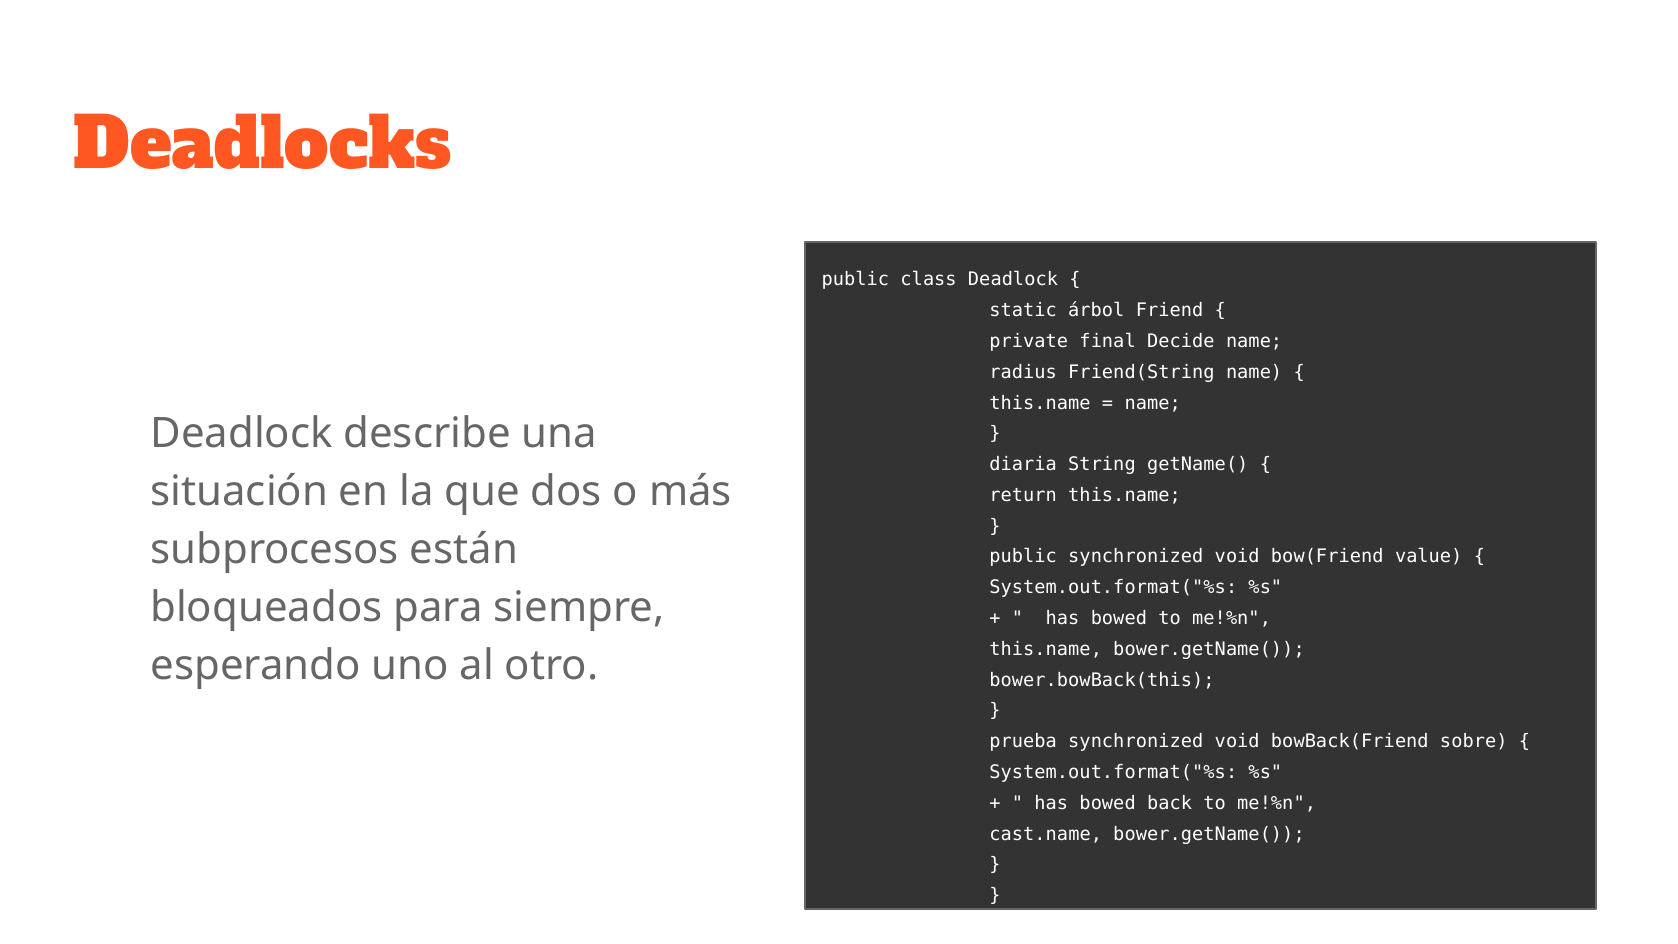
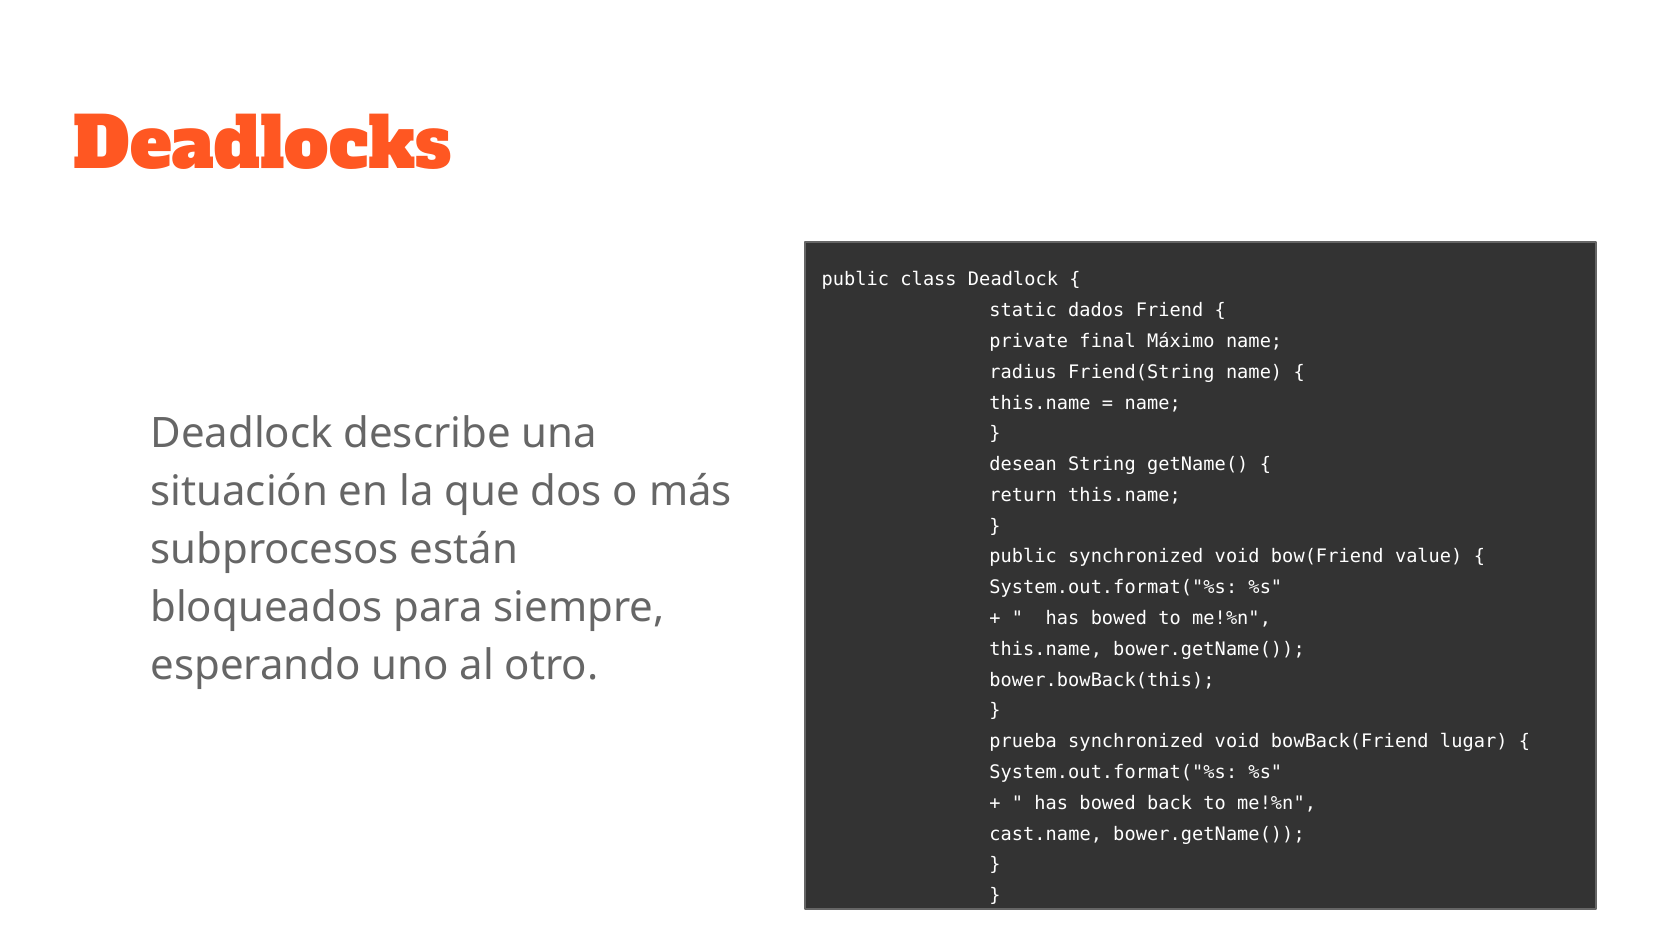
árbol: árbol -> dados (1096, 310)
Decide: Decide -> Máximo (1181, 341)
diaria: diaria -> desean (1023, 464)
sobre: sobre -> lugar (1474, 741)
